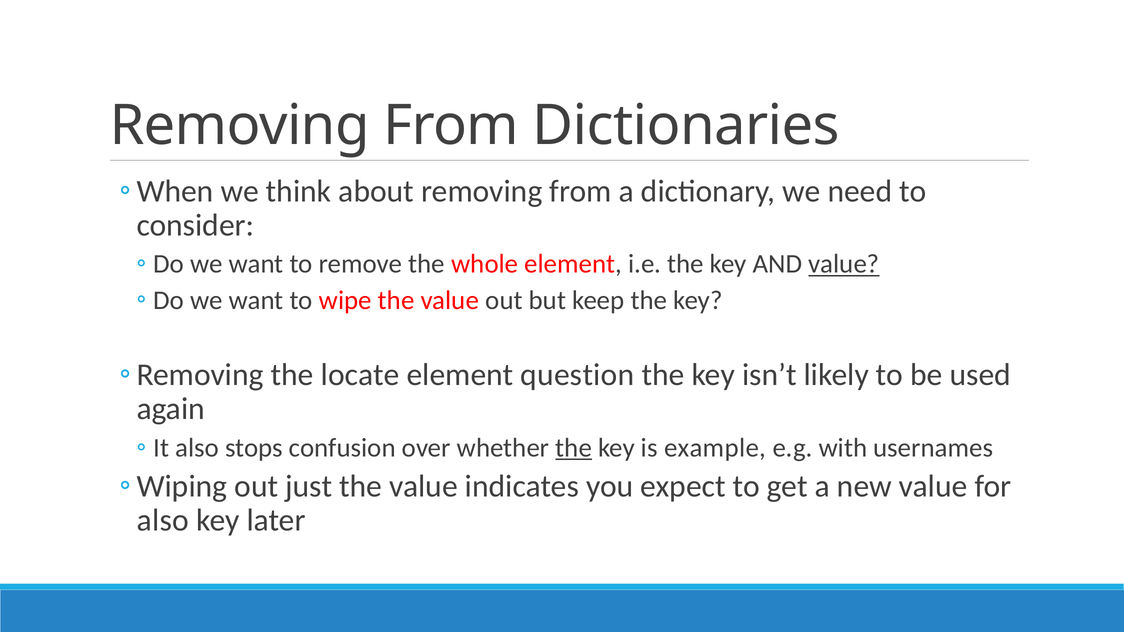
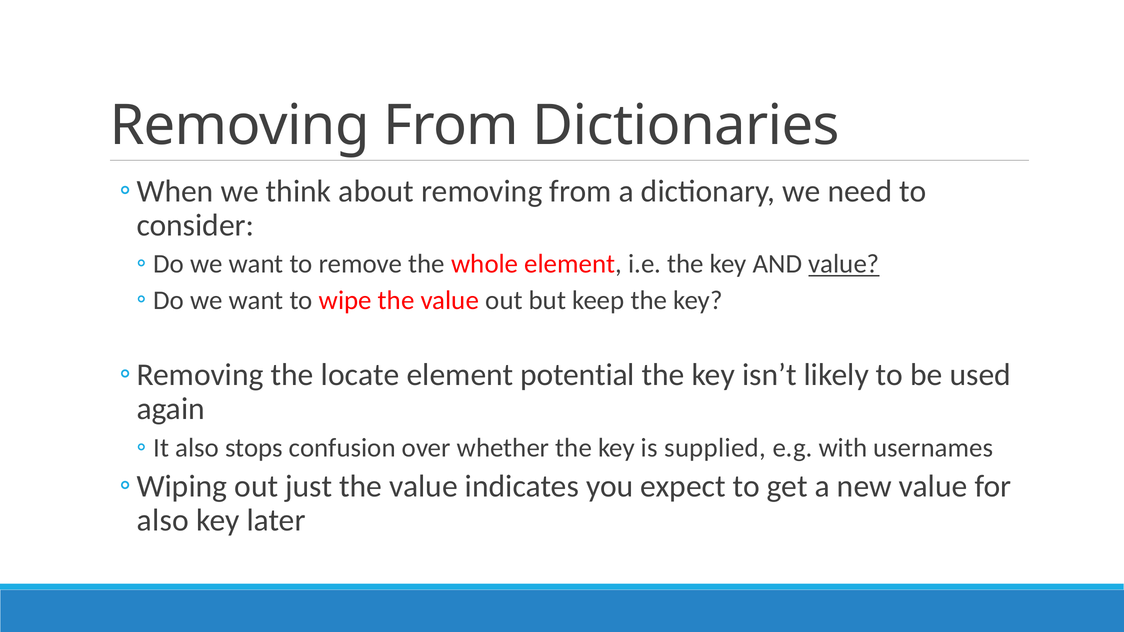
question: question -> potential (578, 375)
the underline: present -> none (574, 448)
example: example -> supplied (715, 448)
